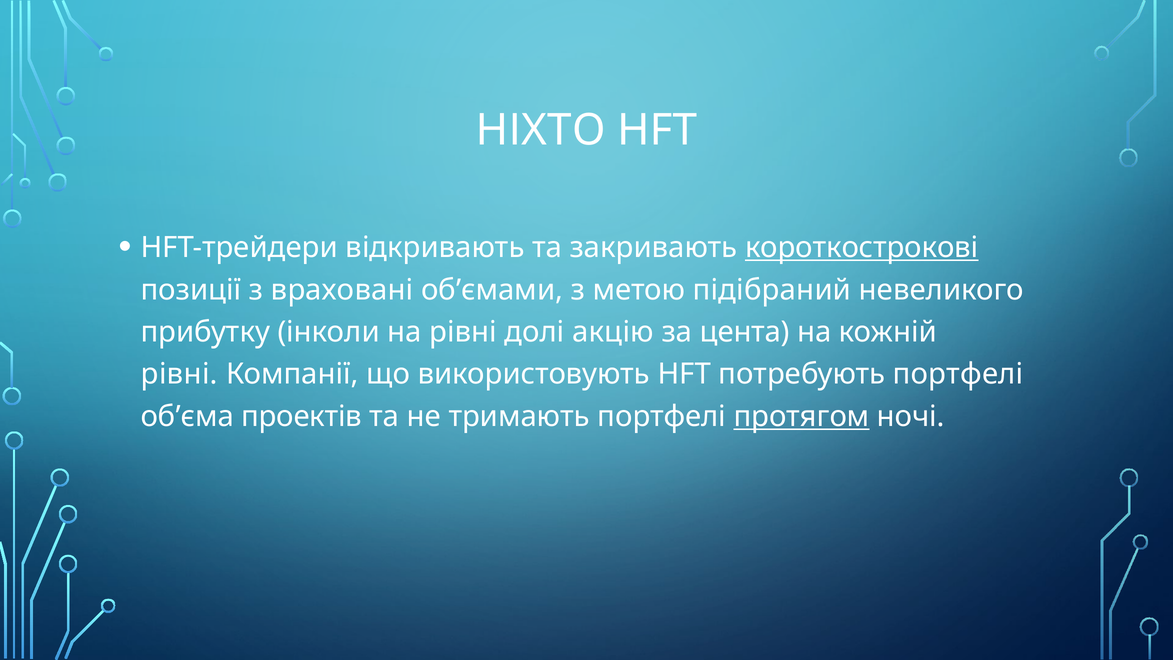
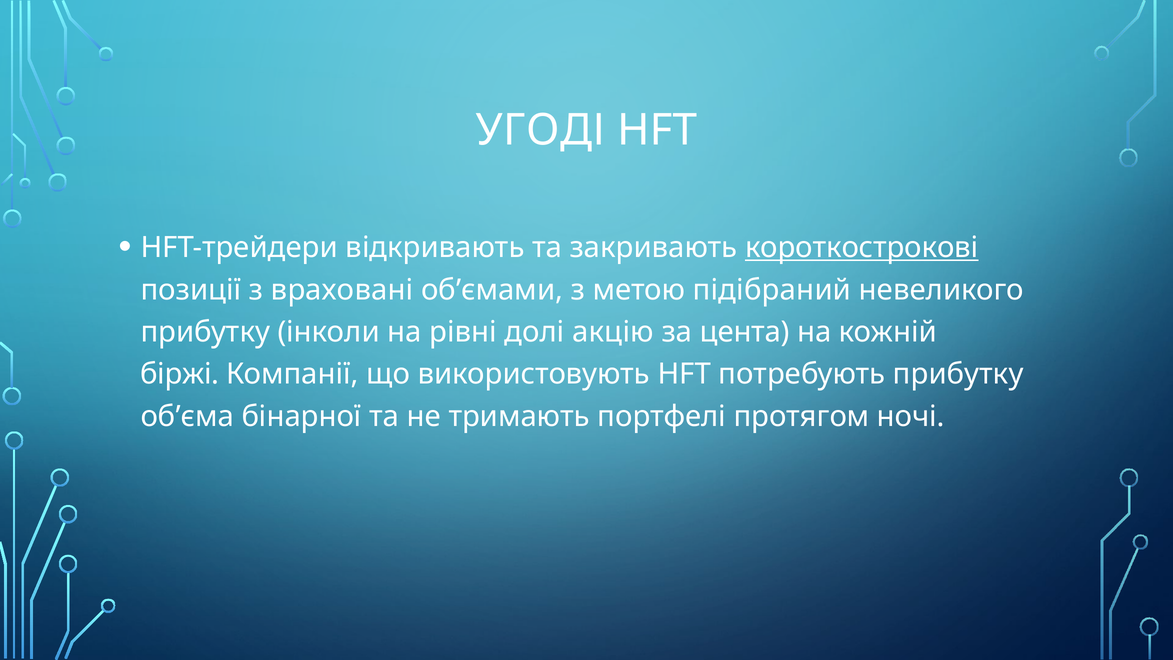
НІХТО: НІХТО -> УГОДІ (540, 130)
рівні: рівні -> біржі (180, 374)
потребують портфелі: портфелі -> прибутку (958, 374)
проектів: проектів -> бінарної (302, 416)
протягом underline: present -> none (802, 416)
